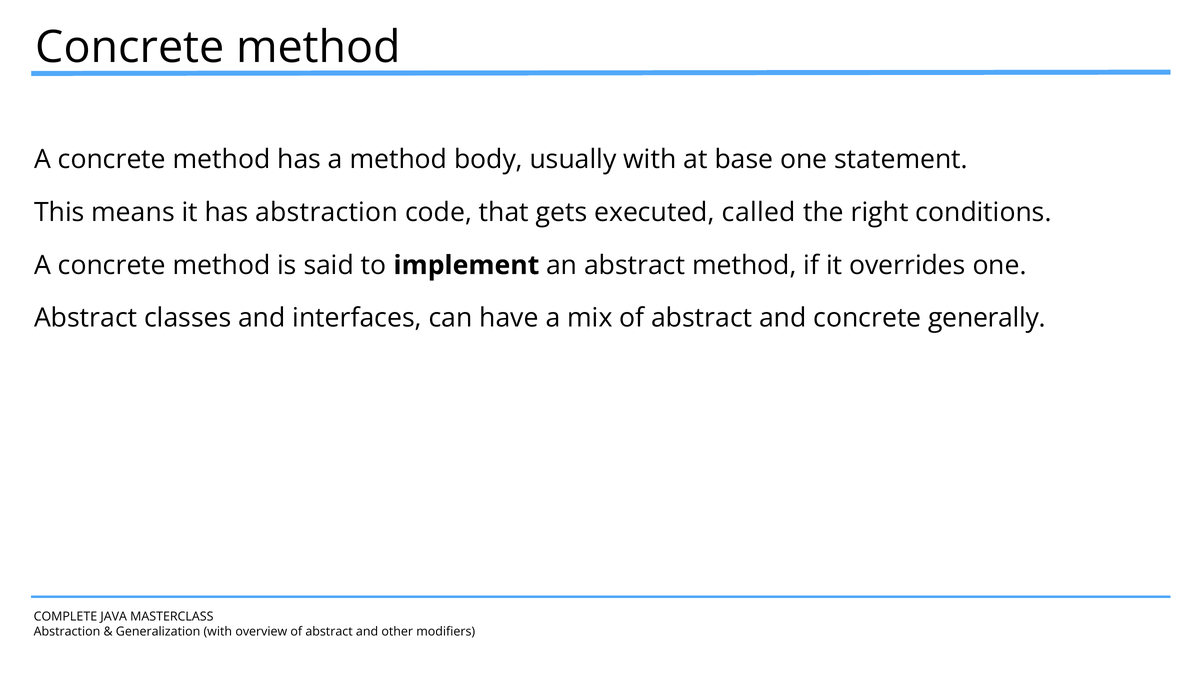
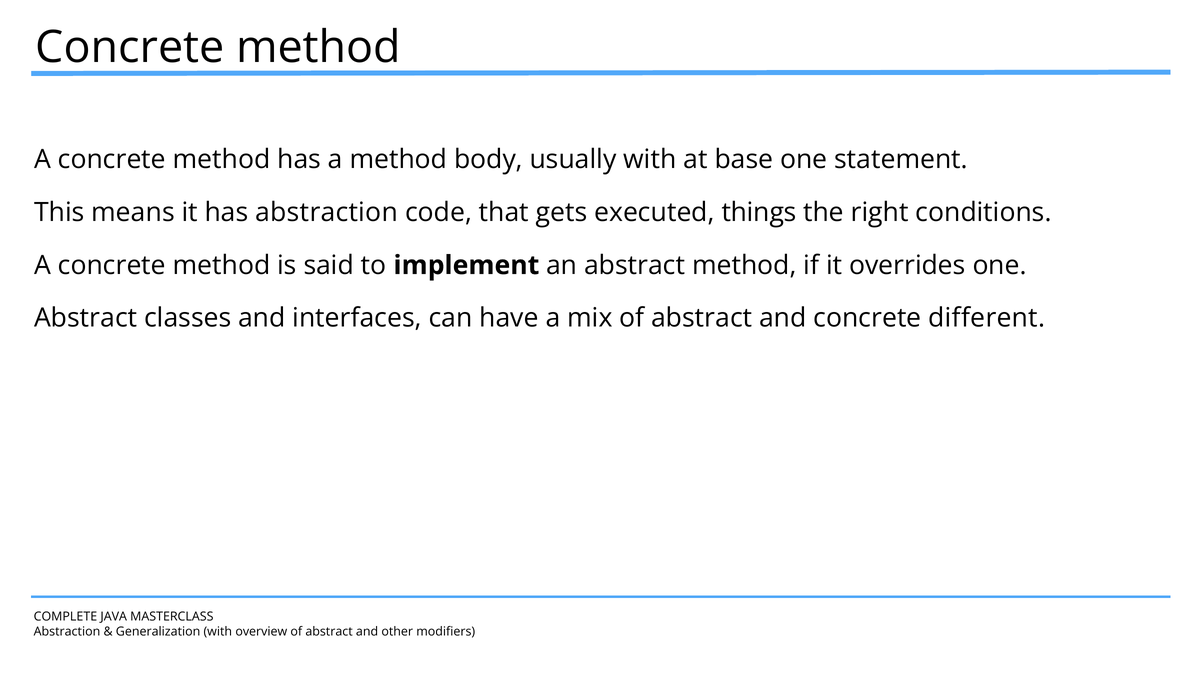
called: called -> things (759, 212)
generally: generally -> different (987, 318)
